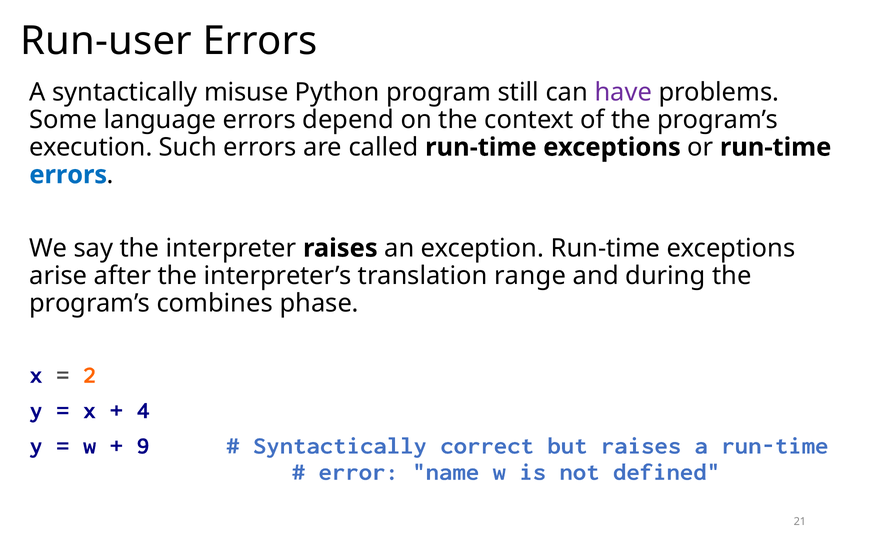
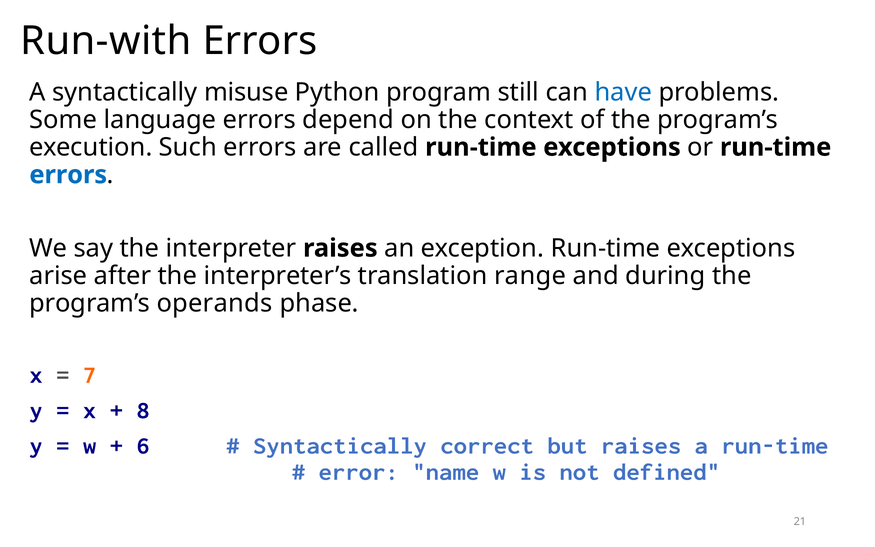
Run-user: Run-user -> Run-with (106, 41)
have colour: purple -> blue (623, 92)
combines: combines -> operands (215, 303)
2: 2 -> 7 (89, 375)
4: 4 -> 8 (143, 410)
9: 9 -> 6 (143, 445)
